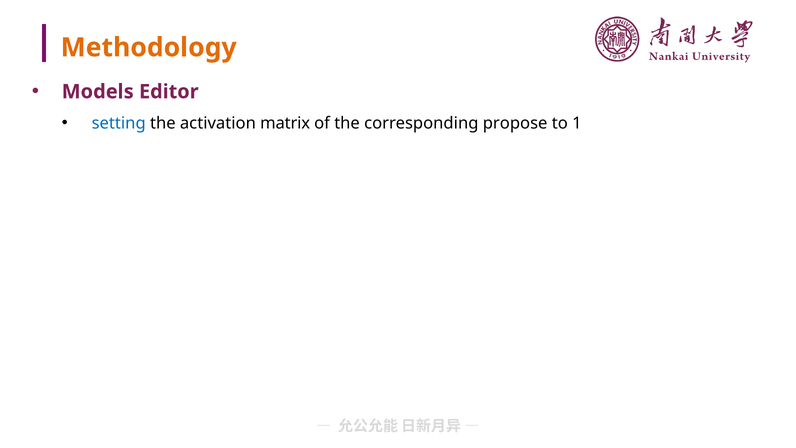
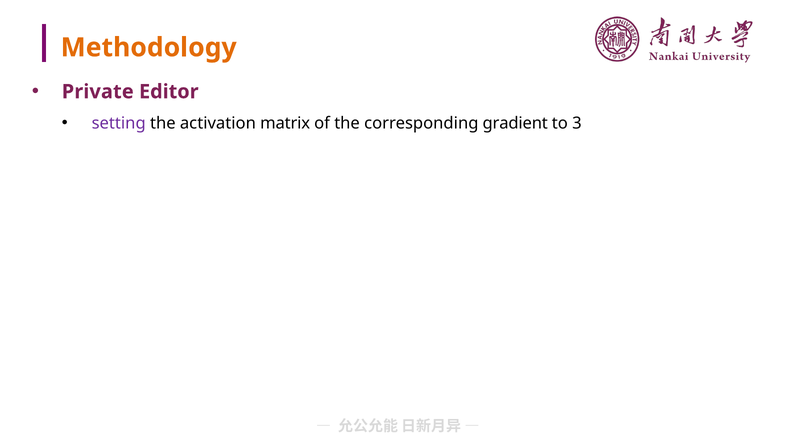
Models: Models -> Private (98, 92)
setting colour: blue -> purple (119, 123)
propose: propose -> gradient (515, 123)
1: 1 -> 3 (577, 123)
